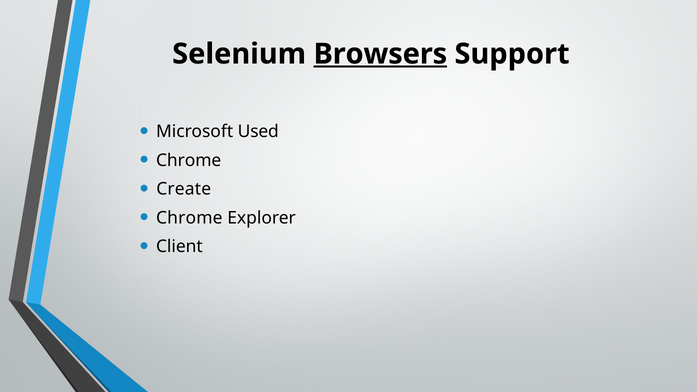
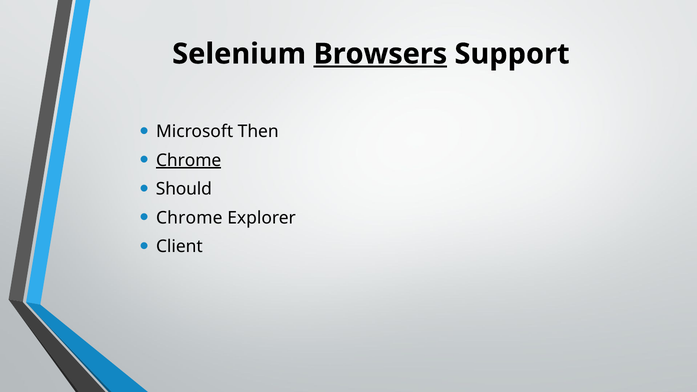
Used: Used -> Then (258, 132)
Chrome underline: none -> present (189, 160)
Create: Create -> Should (184, 189)
